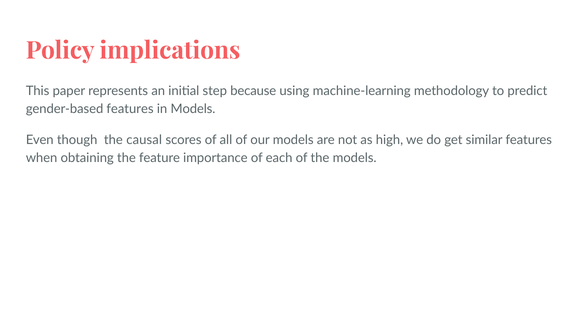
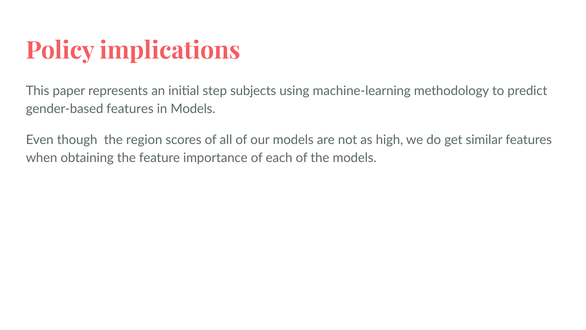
because: because -> subjects (253, 91)
causal: causal -> region (144, 140)
